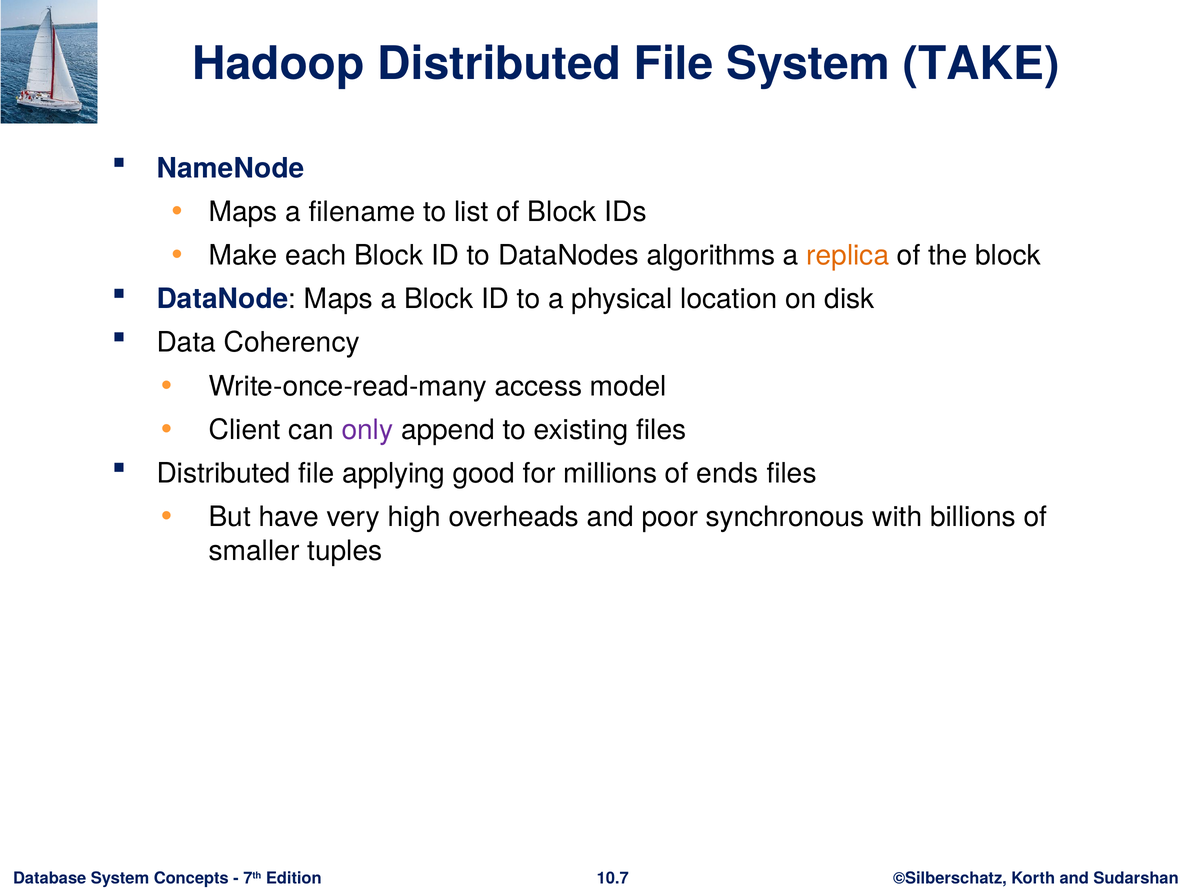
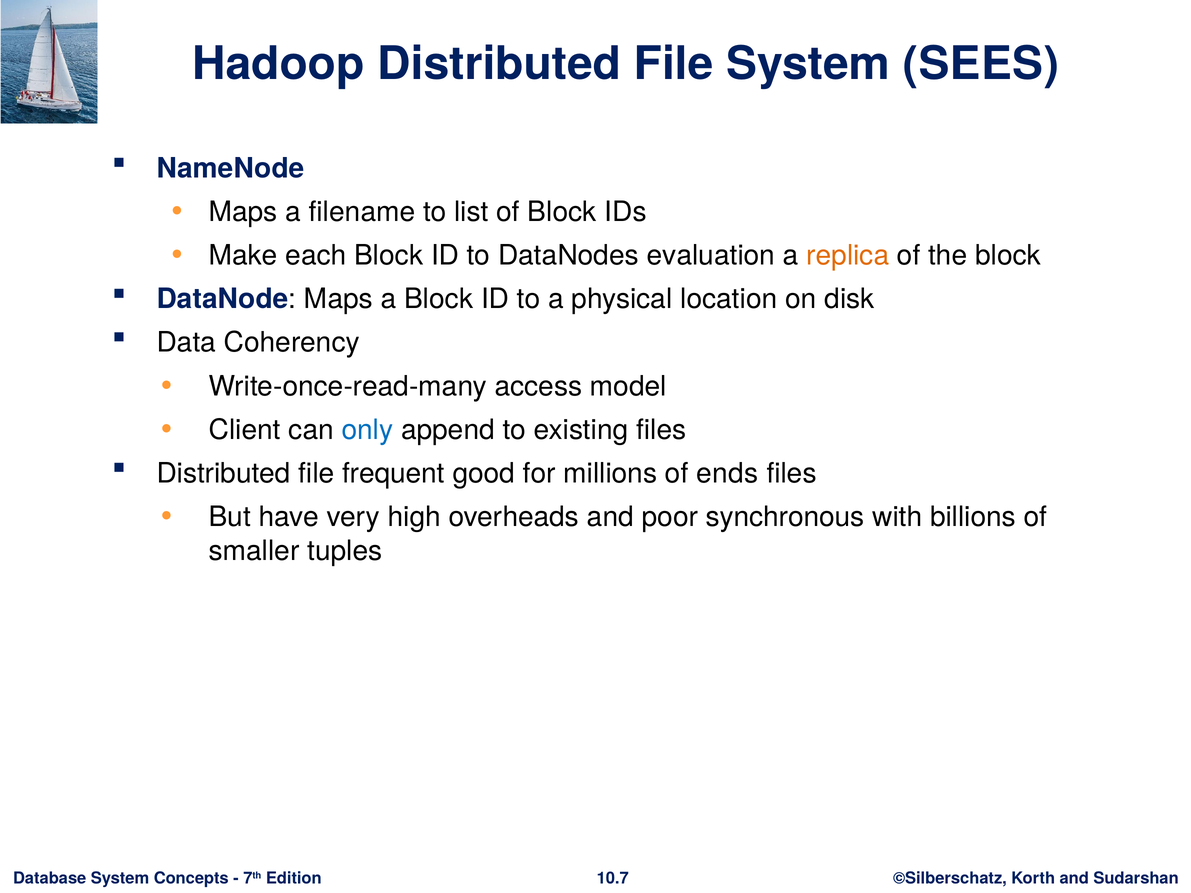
TAKE: TAKE -> SEES (981, 64)
algorithms: algorithms -> evaluation (711, 256)
only colour: purple -> blue (367, 430)
applying: applying -> frequent (394, 474)
